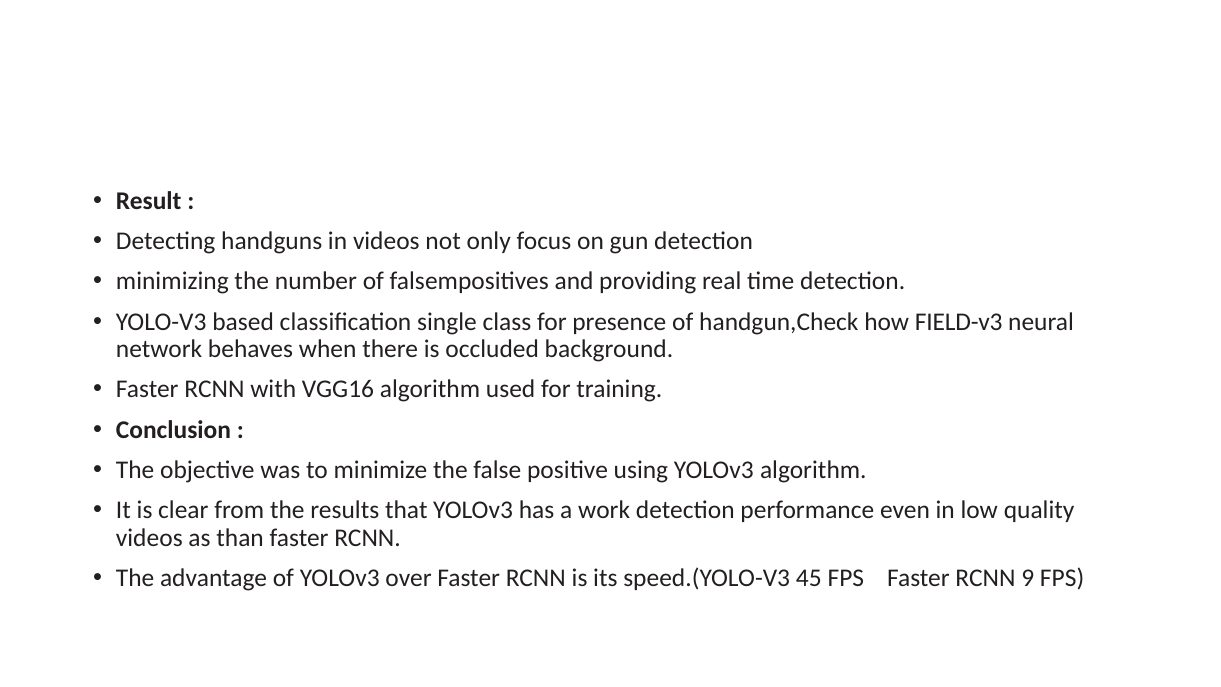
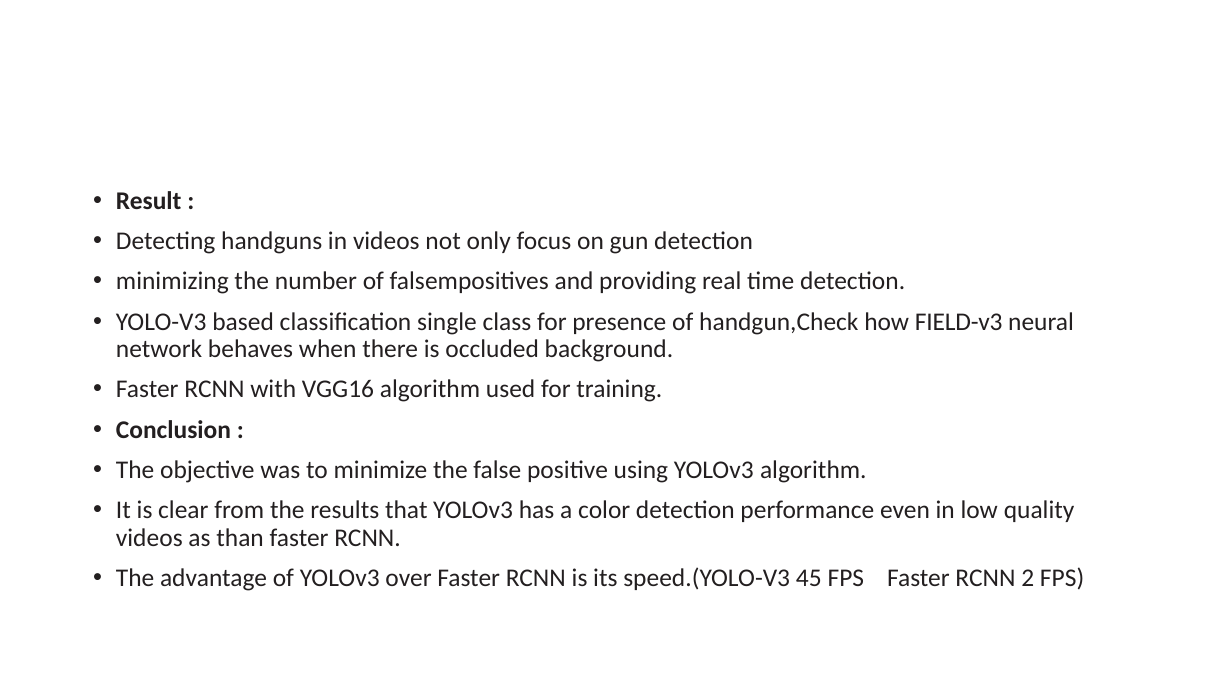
work: work -> color (604, 510)
9: 9 -> 2 (1028, 578)
